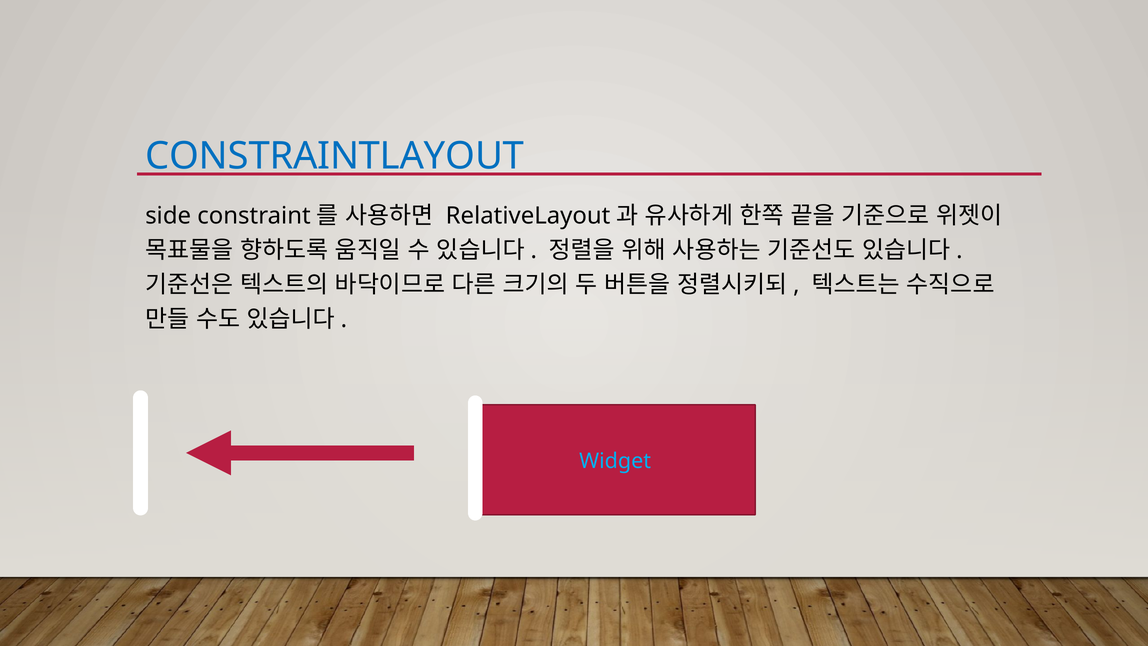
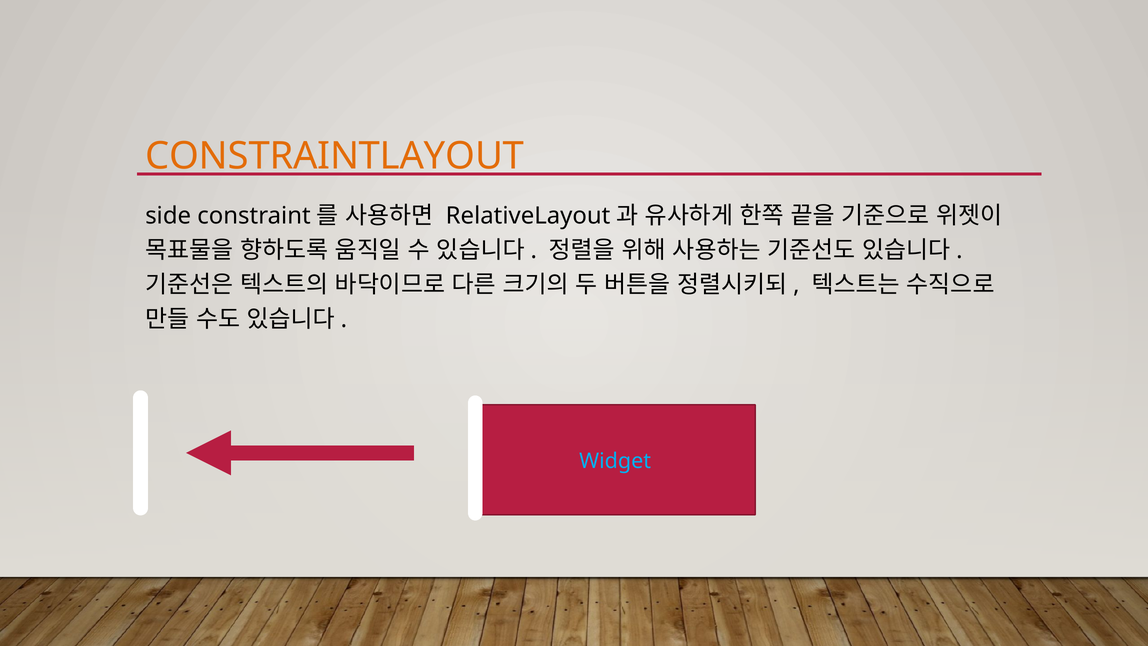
CONSTRAINTLAYOUT colour: blue -> orange (335, 156)
